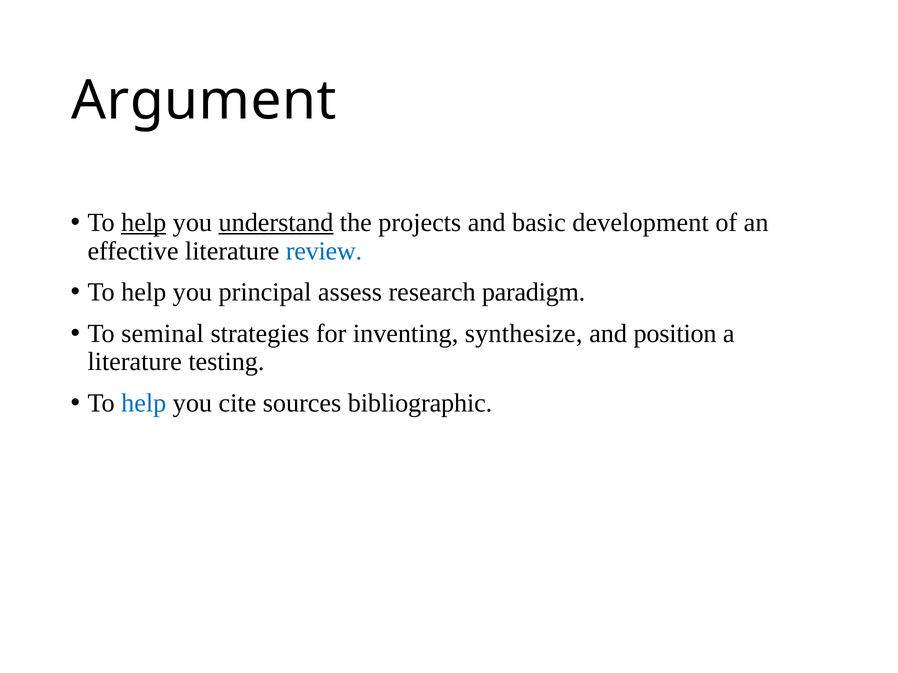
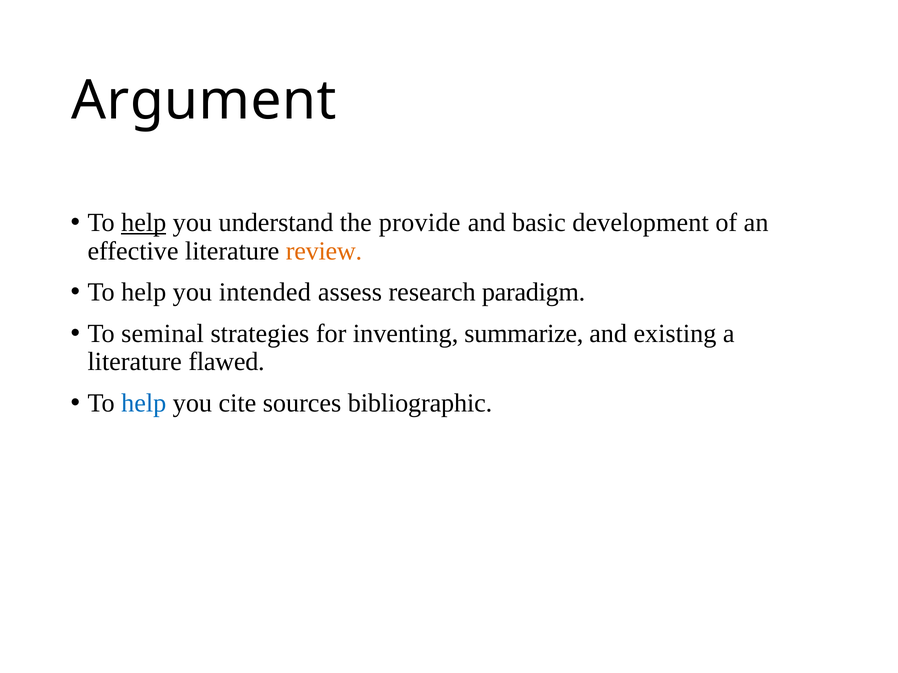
understand underline: present -> none (276, 223)
projects: projects -> provide (420, 223)
review colour: blue -> orange (324, 251)
principal: principal -> intended (265, 292)
synthesize: synthesize -> summarize (524, 334)
position: position -> existing (675, 334)
testing: testing -> flawed (227, 362)
